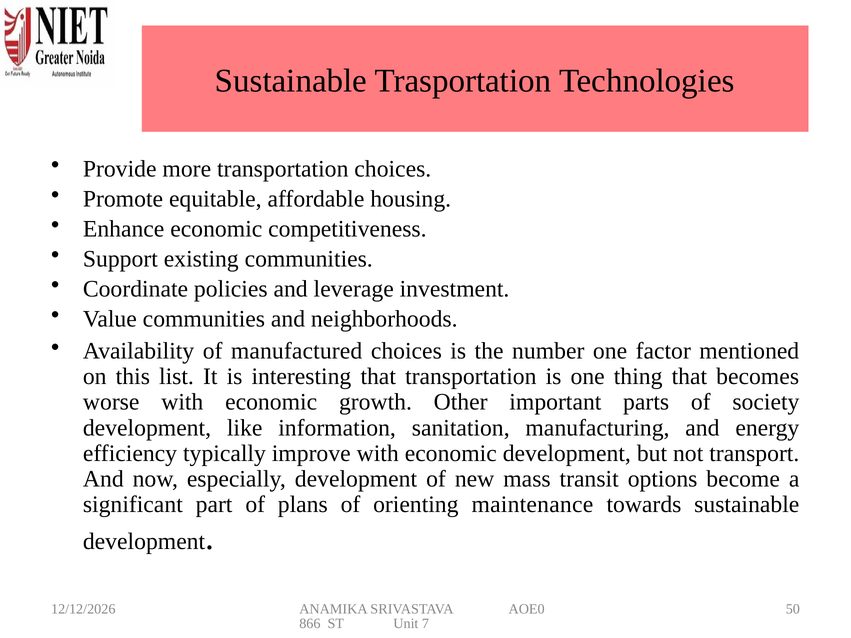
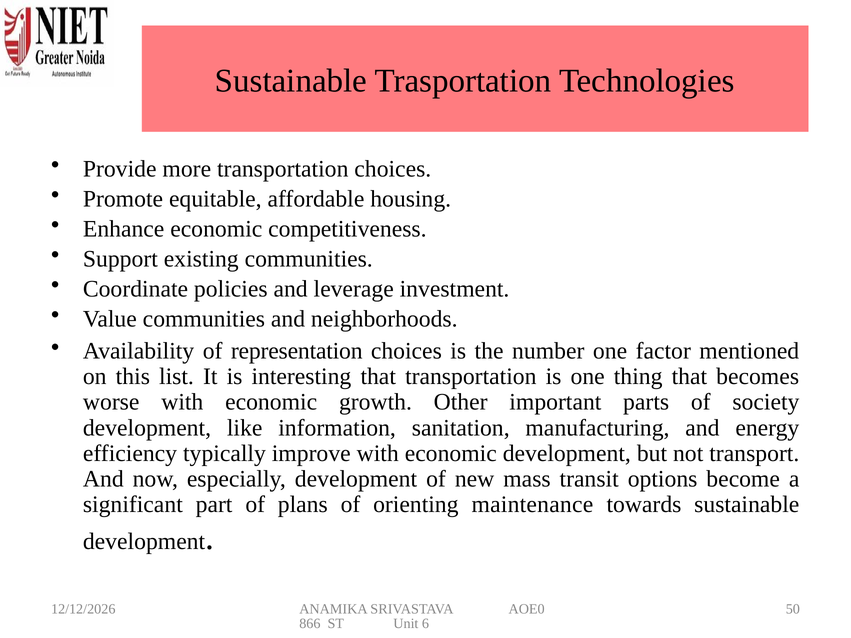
manufactured: manufactured -> representation (297, 351)
7: 7 -> 6 (426, 624)
